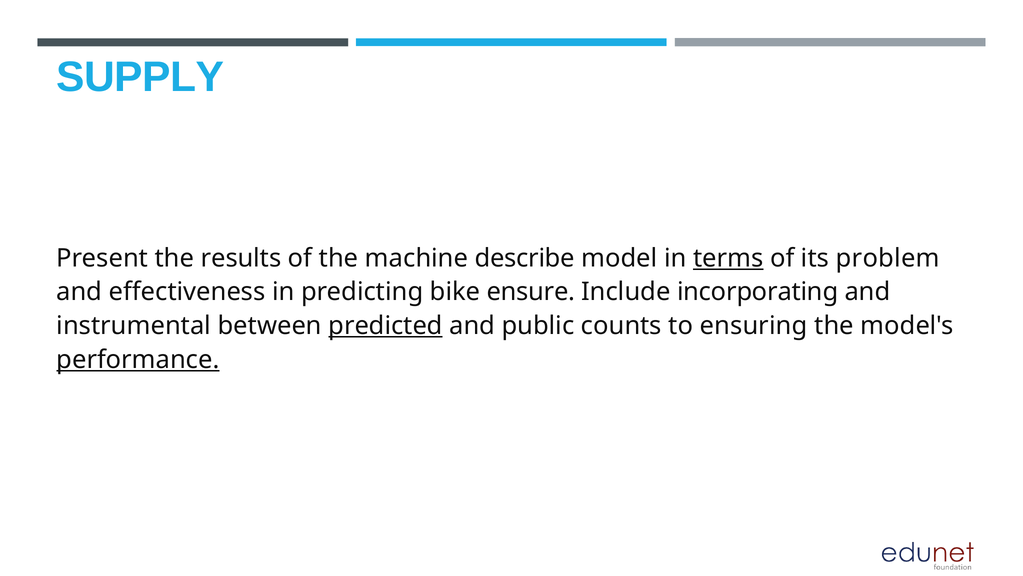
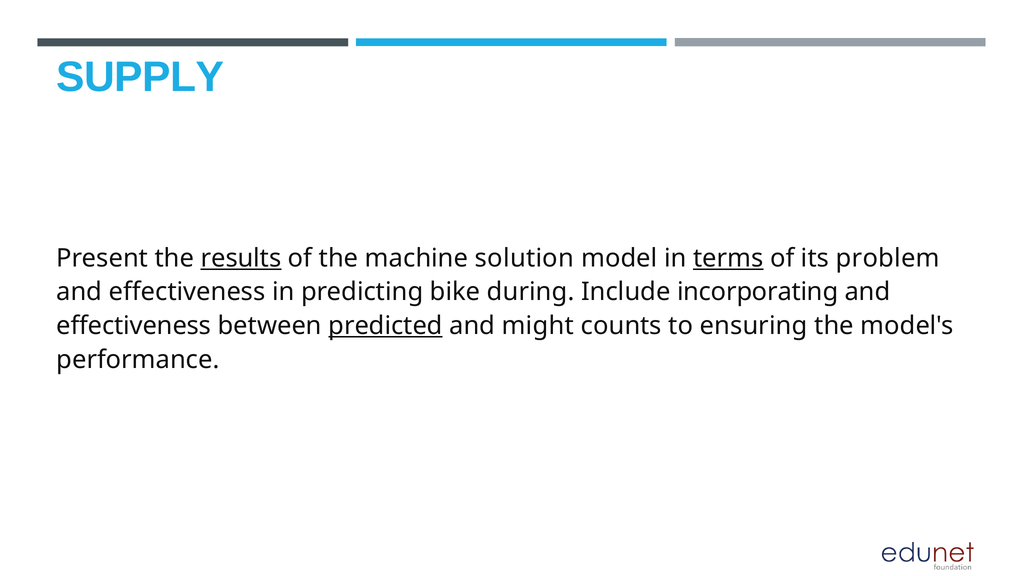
results underline: none -> present (241, 258)
describe: describe -> solution (524, 258)
ensure: ensure -> during (531, 292)
instrumental: instrumental -> effectiveness (134, 325)
public: public -> might (538, 325)
performance underline: present -> none (138, 359)
